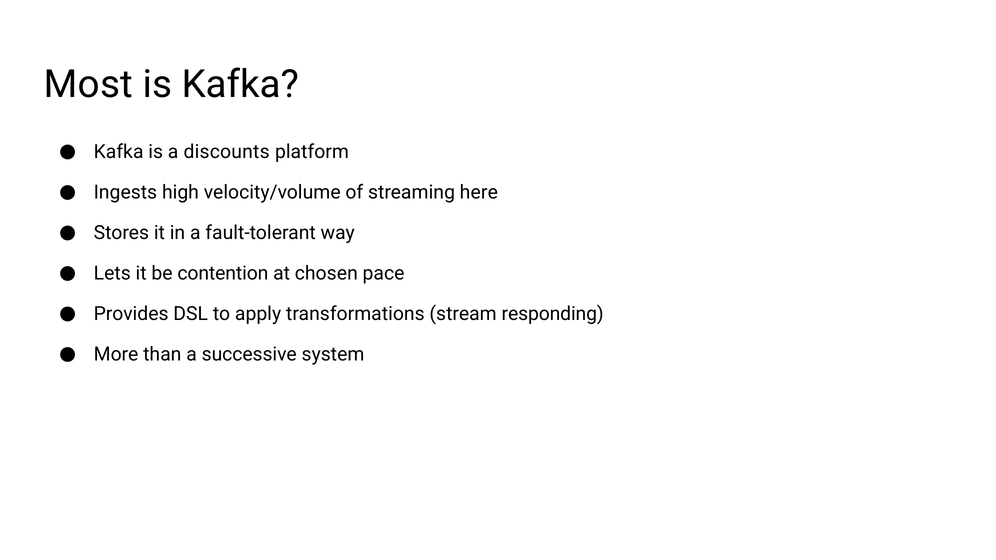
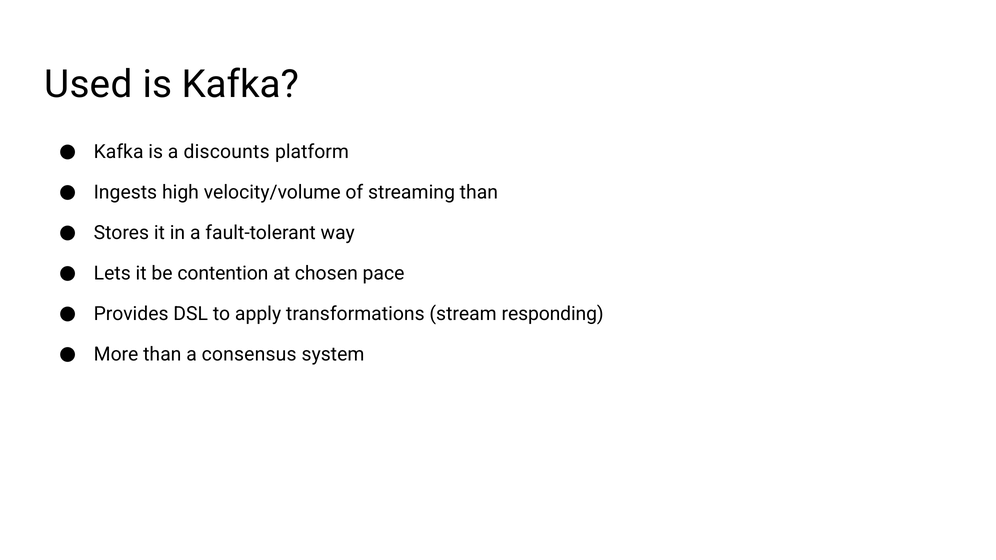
Most: Most -> Used (88, 84)
streaming here: here -> than (479, 192)
successive: successive -> consensus (249, 355)
